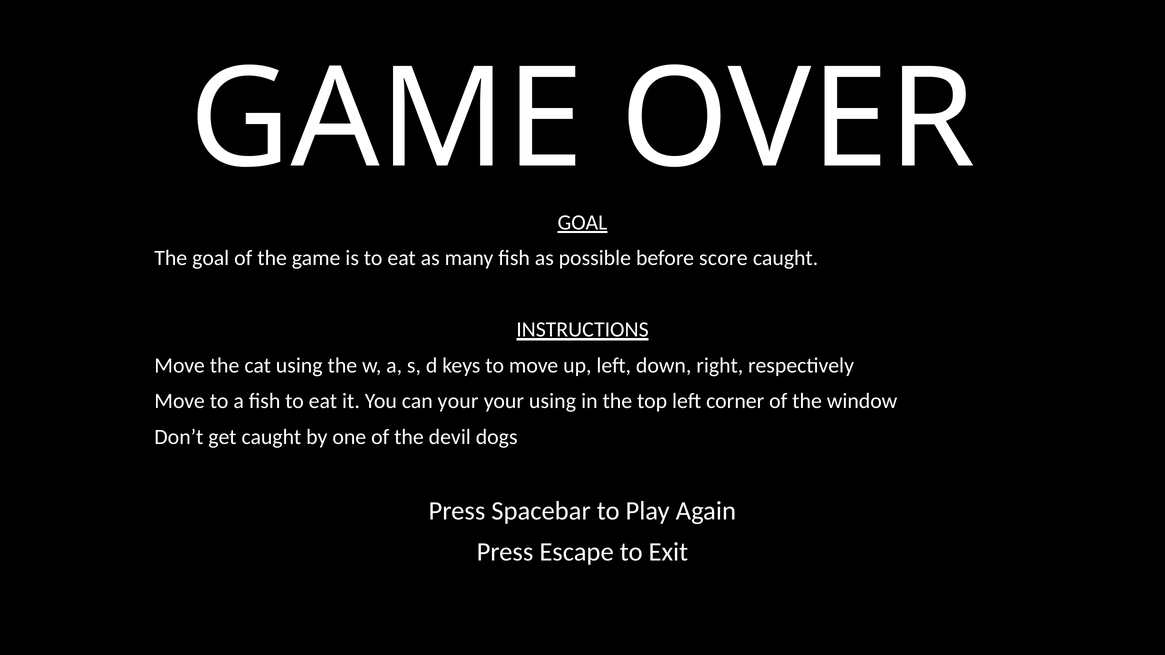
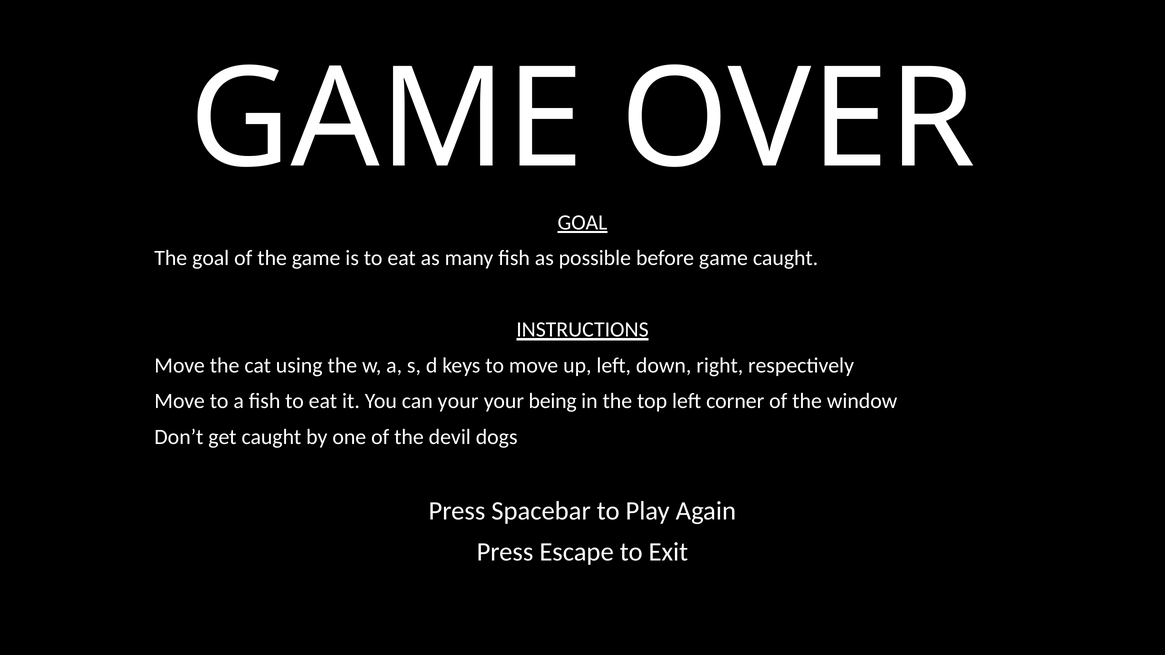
before score: score -> game (723, 258)
your using: using -> being (553, 401)
